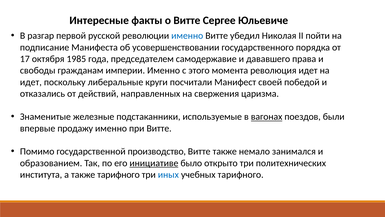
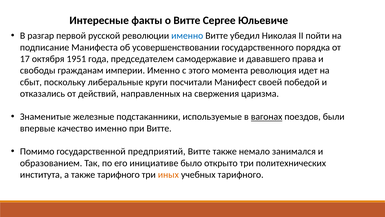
1985: 1985 -> 1951 (76, 59)
идет: идет -> сбыт (31, 82)
продажу: продажу -> качество (75, 128)
производство: производство -> предприятий (157, 151)
инициативе underline: present -> none (154, 163)
иных colour: blue -> orange (168, 174)
